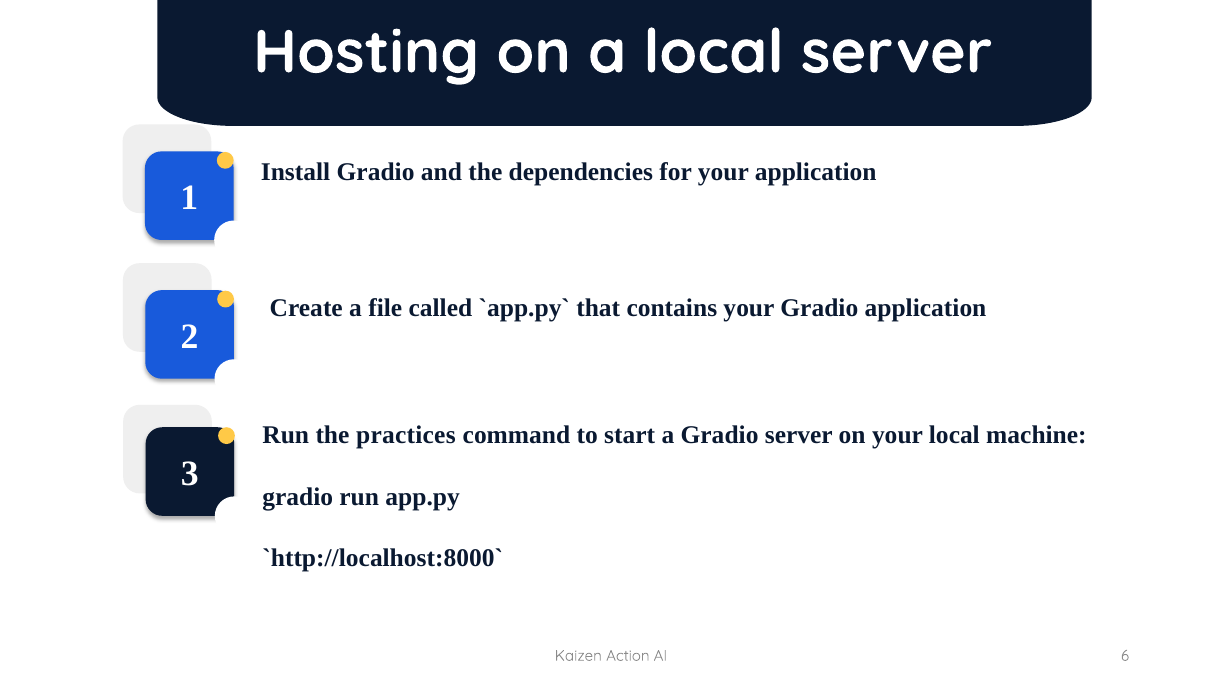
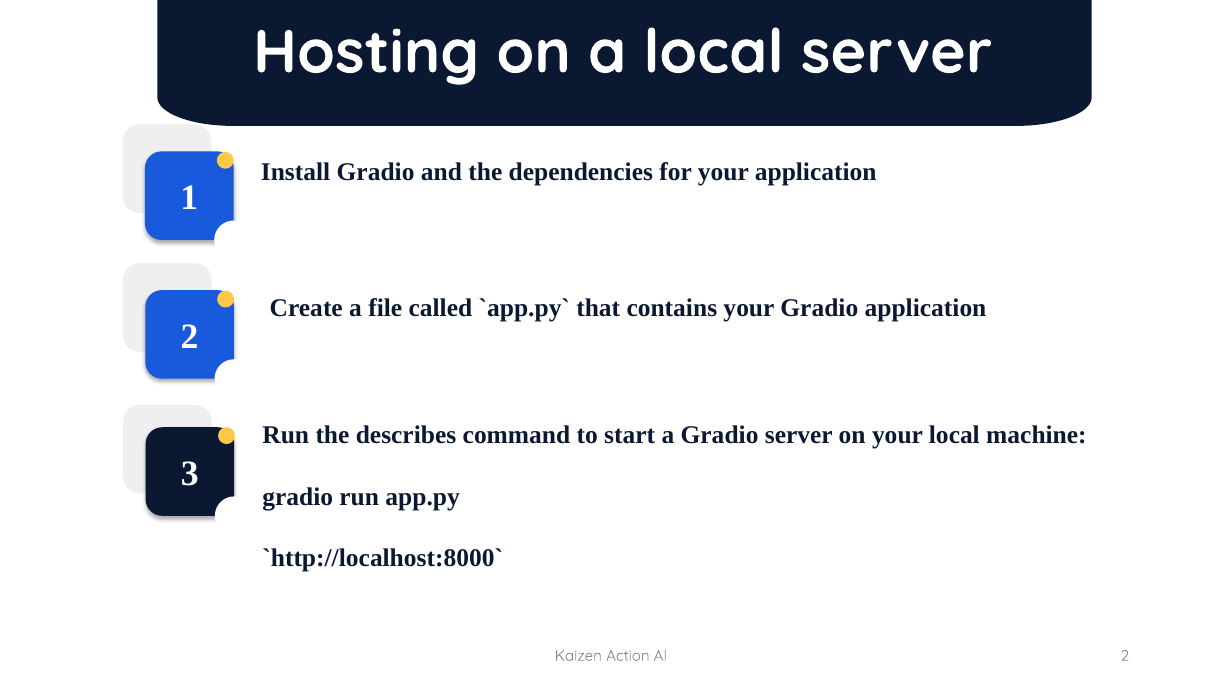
practices: practices -> describes (406, 436)
AI 6: 6 -> 2 (1125, 656)
